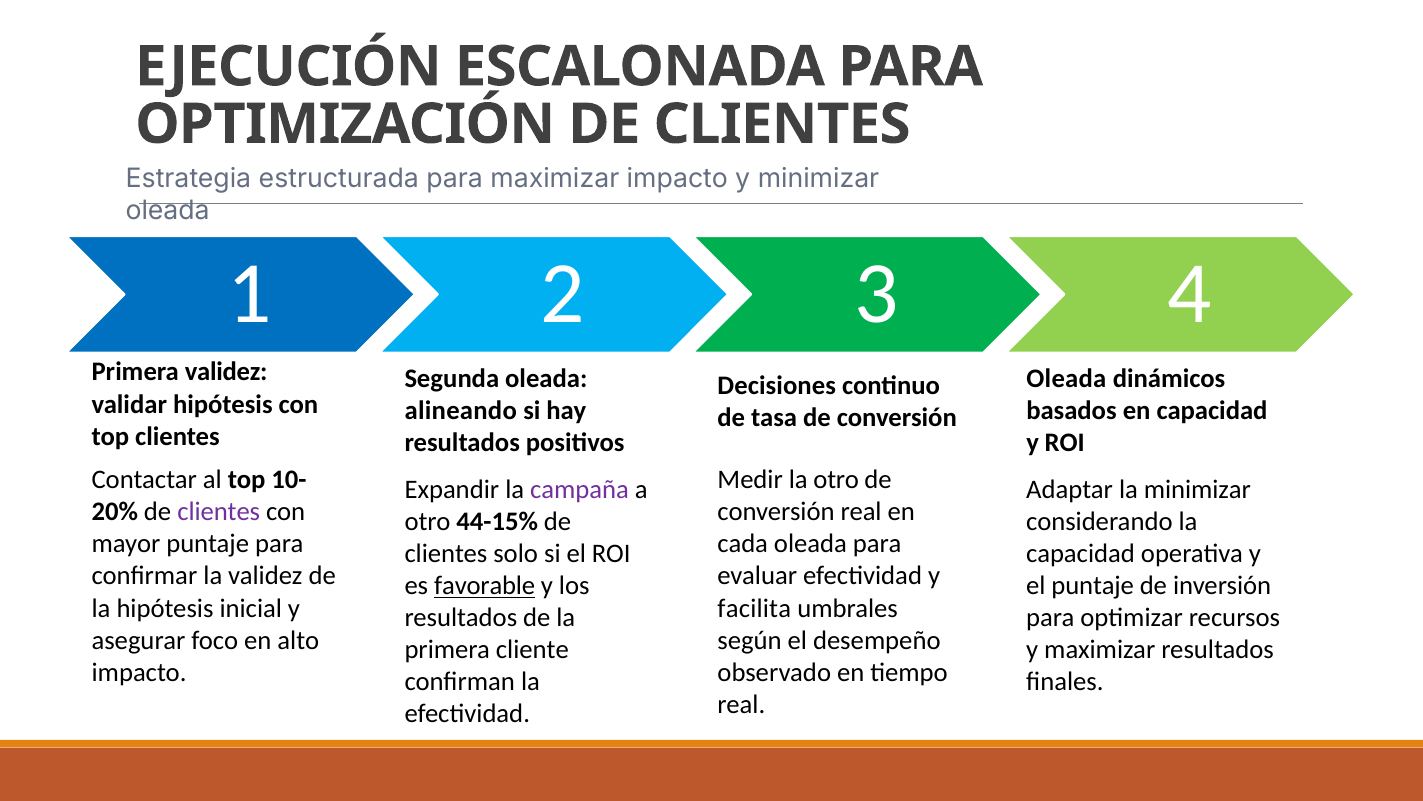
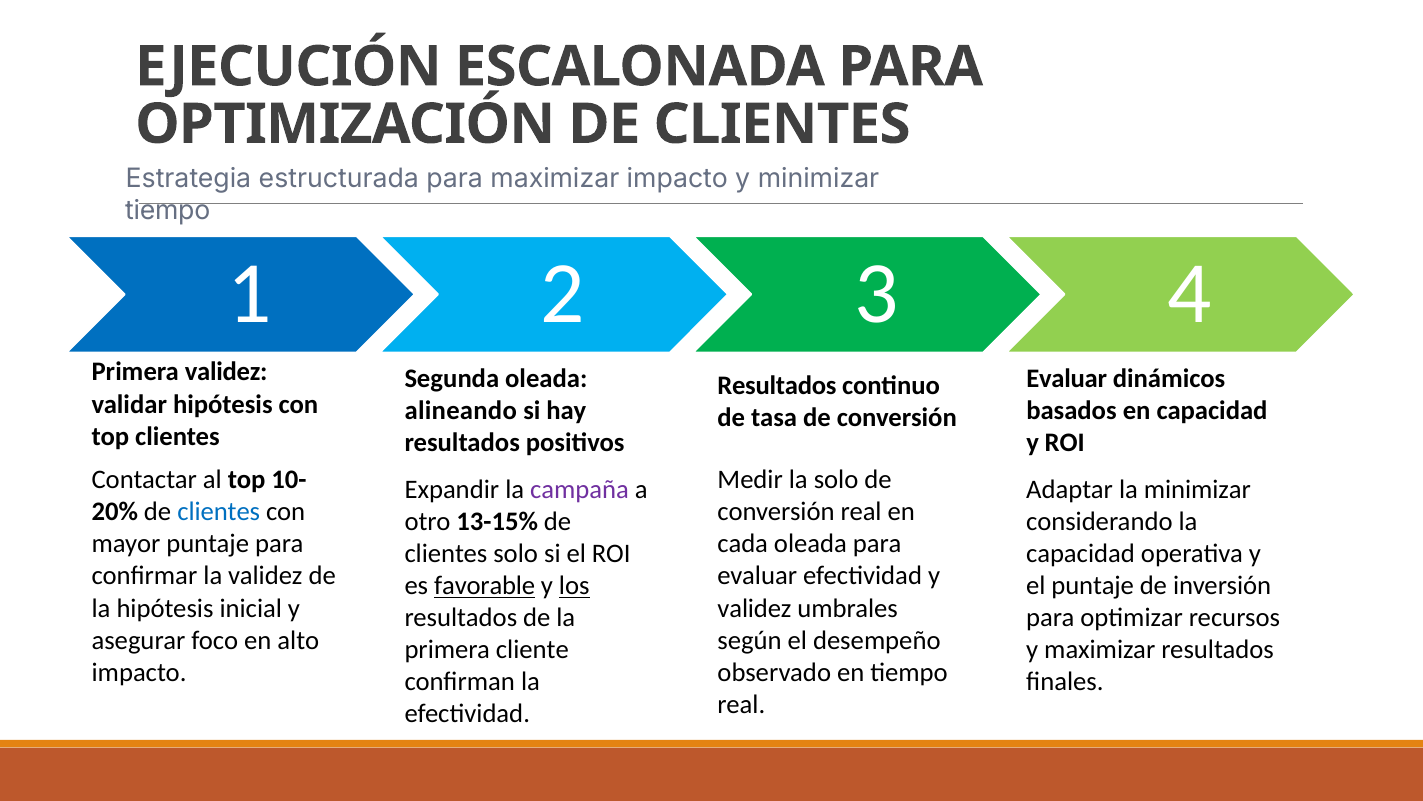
oleada: oleada -> tiempo (168, 210)
Oleada: Oleada -> Evaluar (1067, 379)
Decisiones: Decisiones -> Resultados (777, 386)
la otro: otro -> solo (836, 480)
clientes colour: purple -> blue (219, 512)
44-15%: 44-15% -> 13-15% (497, 521)
los underline: none -> present (574, 585)
facilita: facilita -> validez (754, 608)
